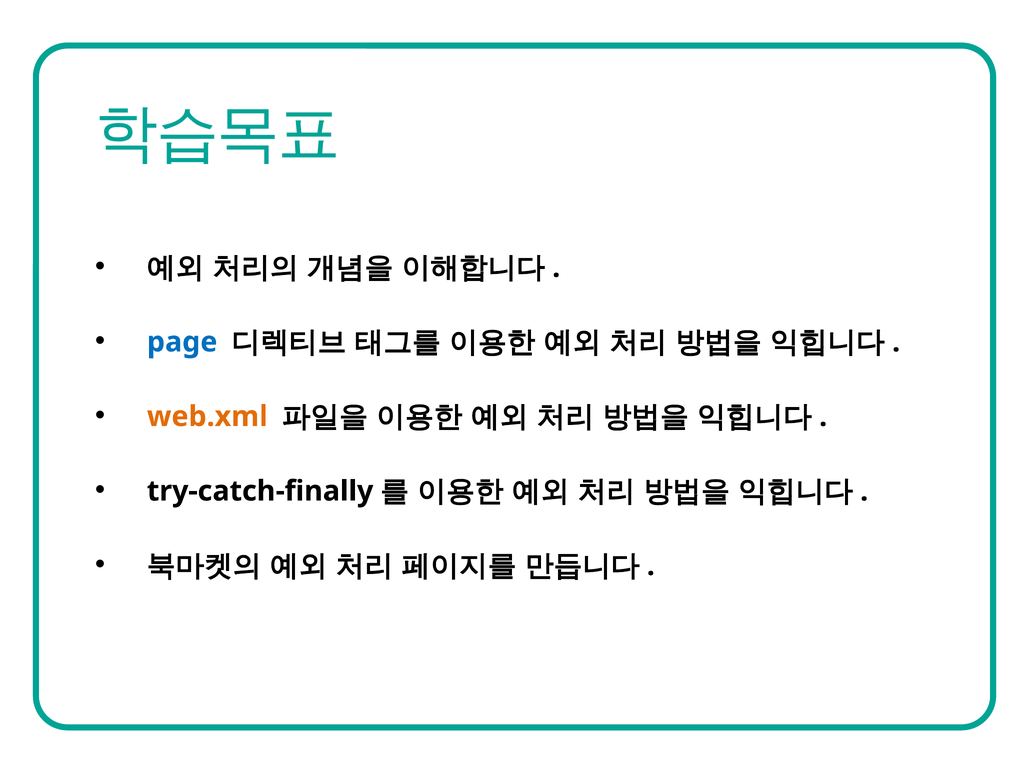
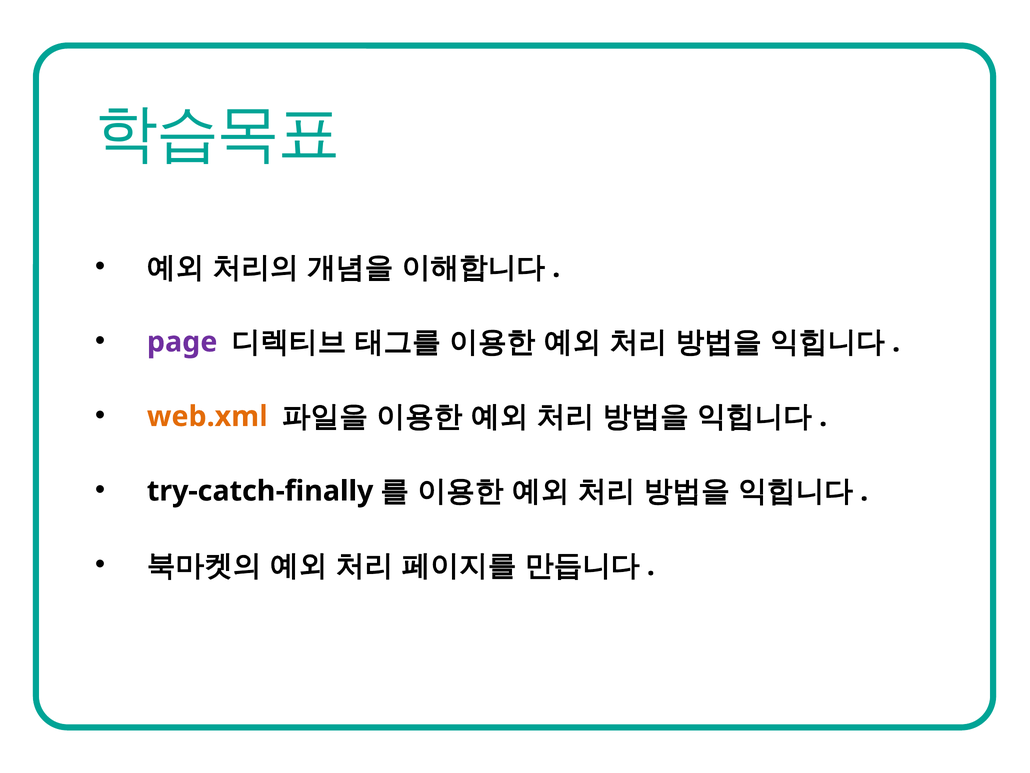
page colour: blue -> purple (182, 342)
